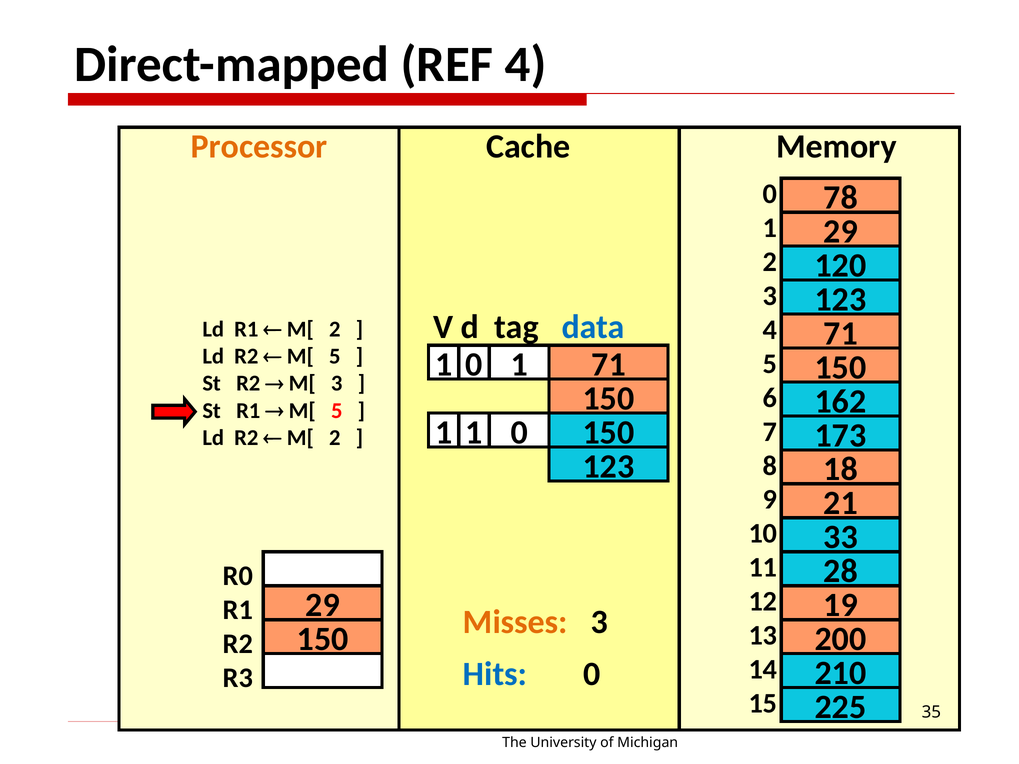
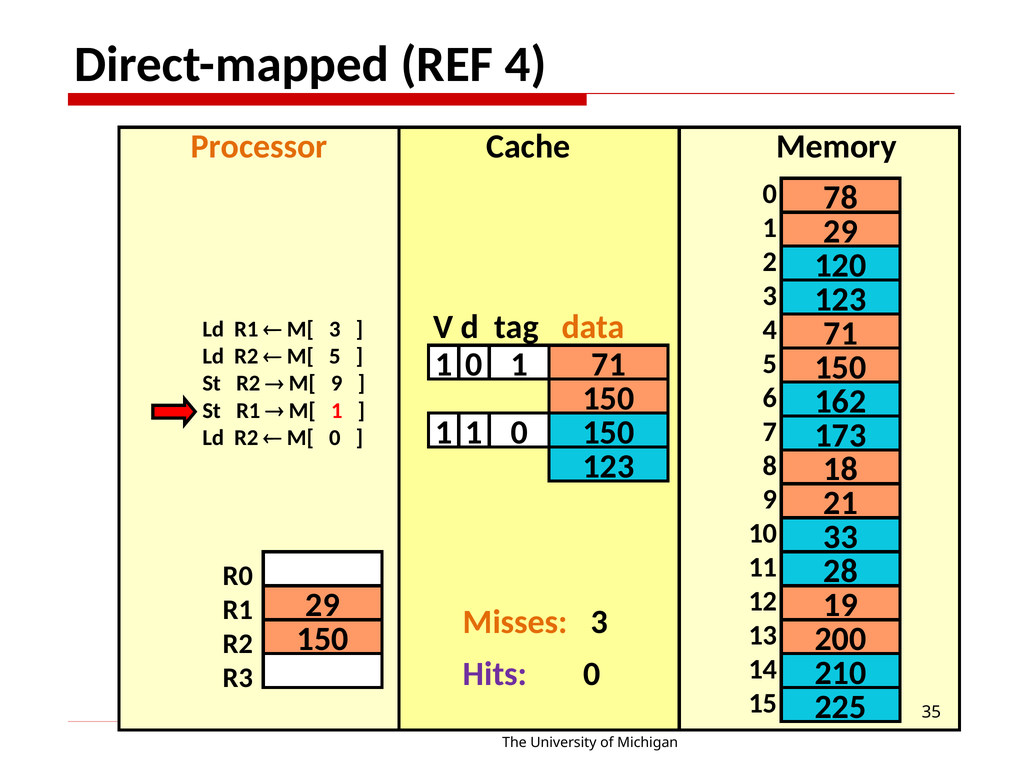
data colour: blue -> orange (593, 327)
2: 2 -> 3 (335, 329)
M[ 3: 3 -> 9 (337, 384)
5: 5 -> 1 (337, 411)
2: 2 -> 0 (335, 438)
Hits colour: blue -> purple (495, 674)
